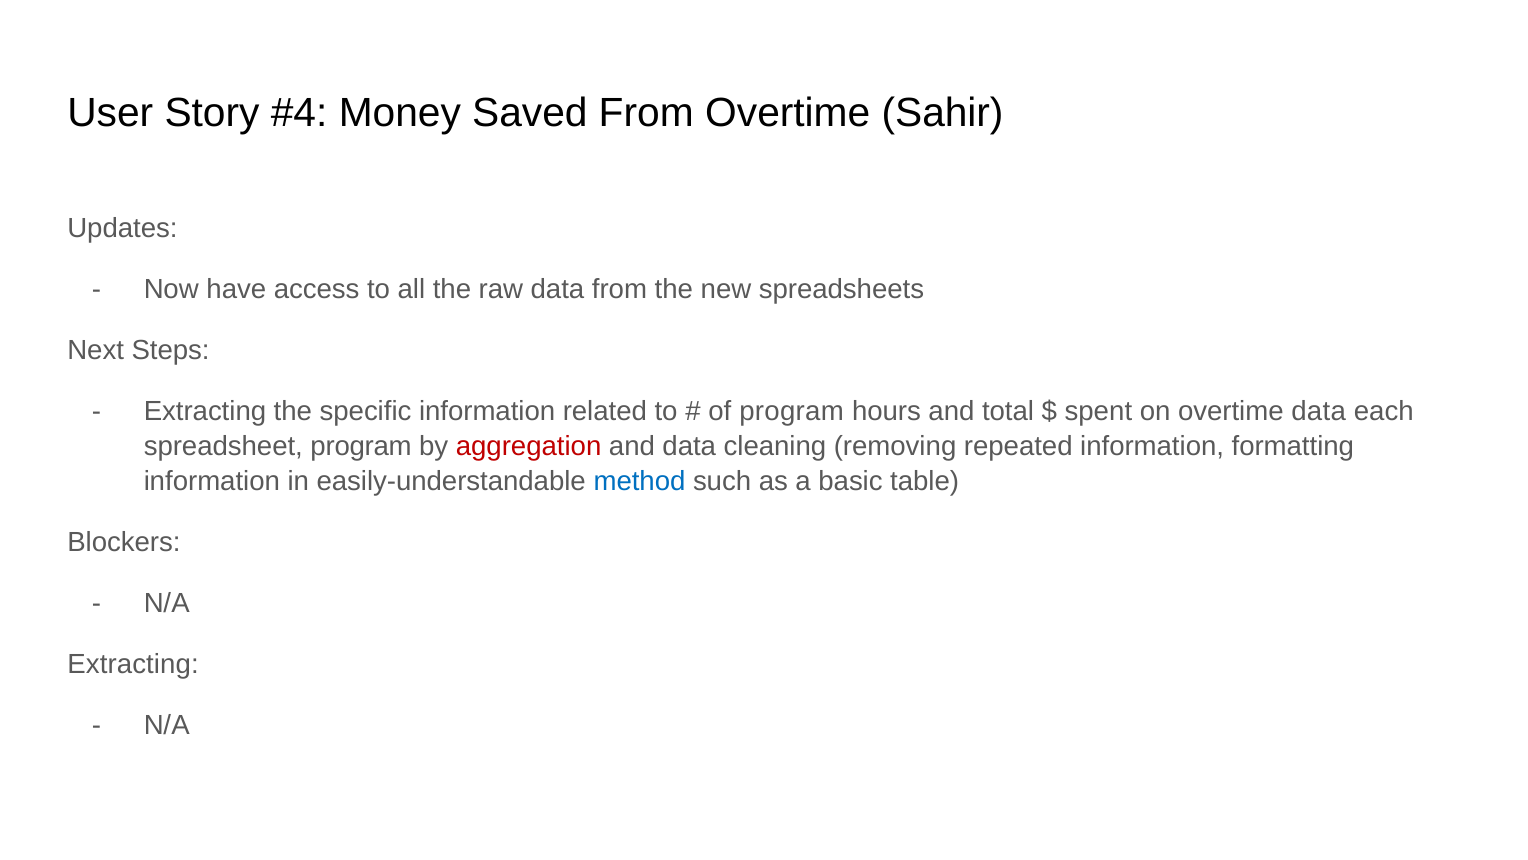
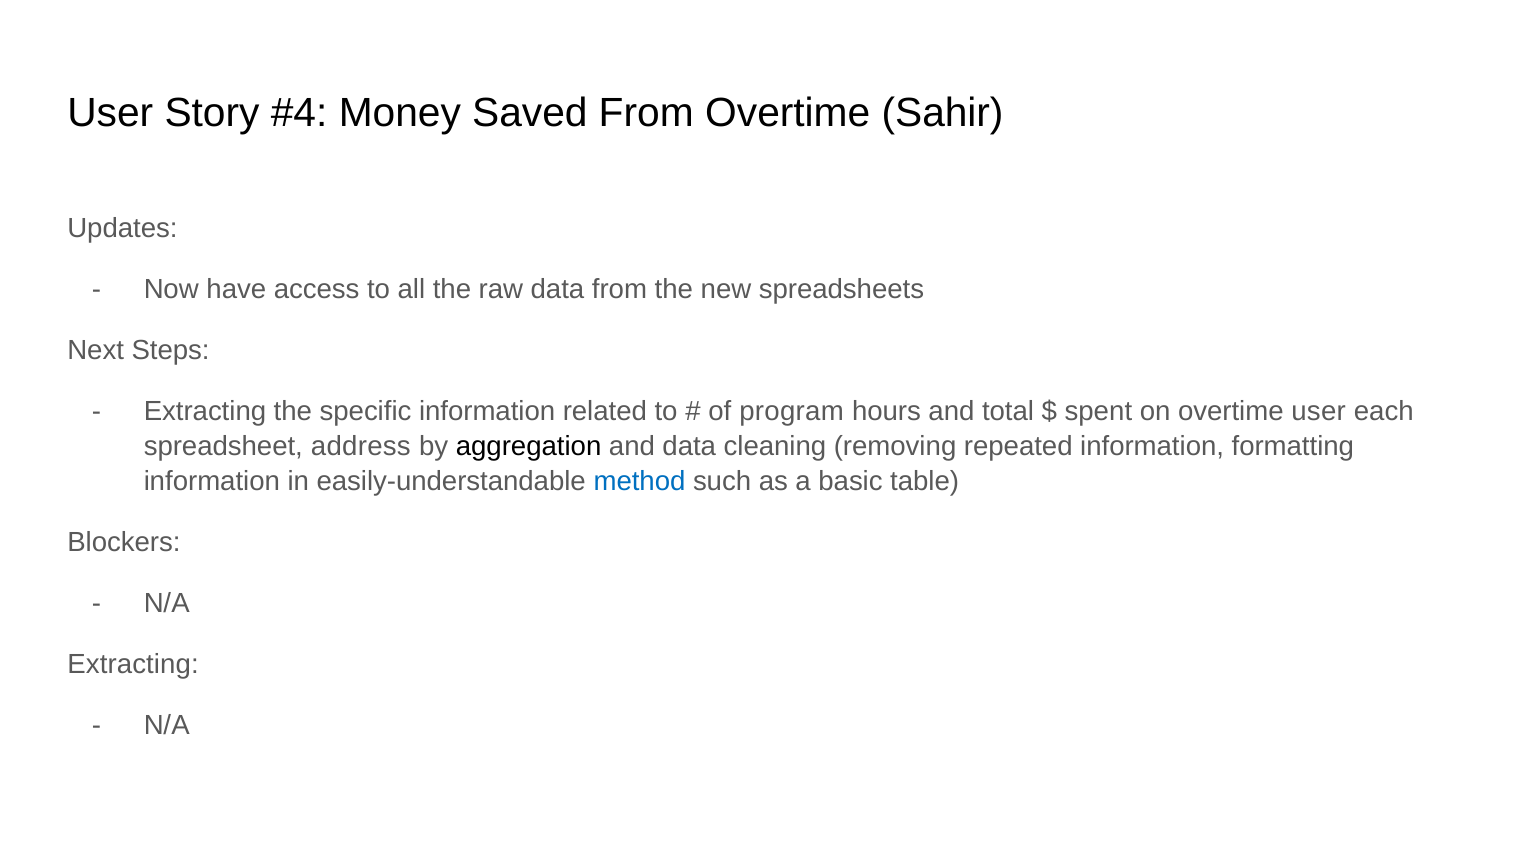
overtime data: data -> user (1319, 411)
spreadsheet program: program -> address (361, 446)
aggregation colour: red -> black (529, 446)
